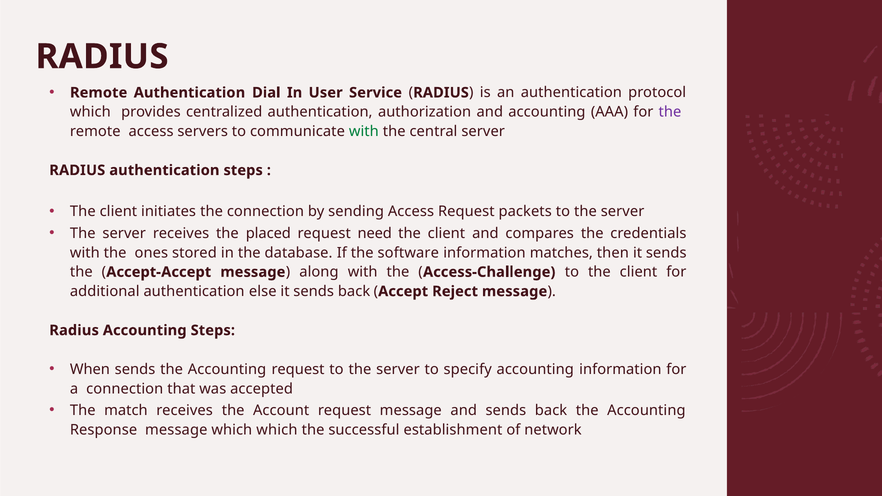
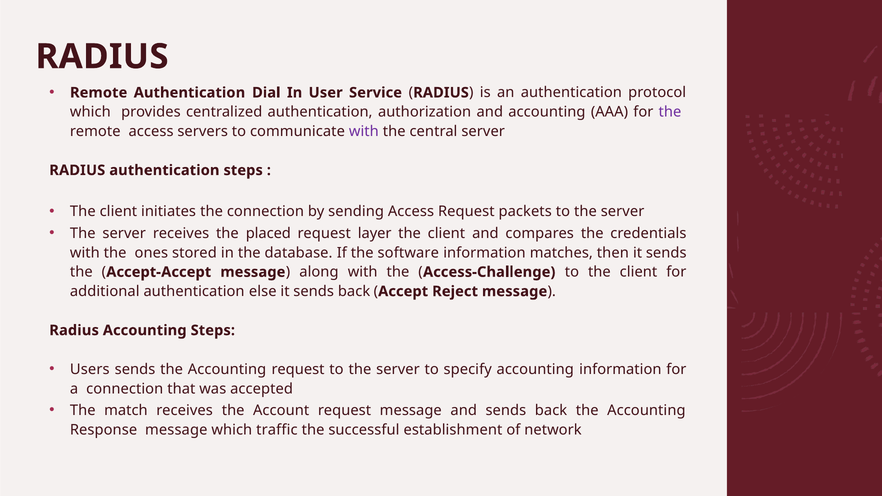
with colour: green -> purple (364, 131)
need: need -> layer (375, 233)
When: When -> Users (90, 369)
which which: which -> traffic (277, 430)
